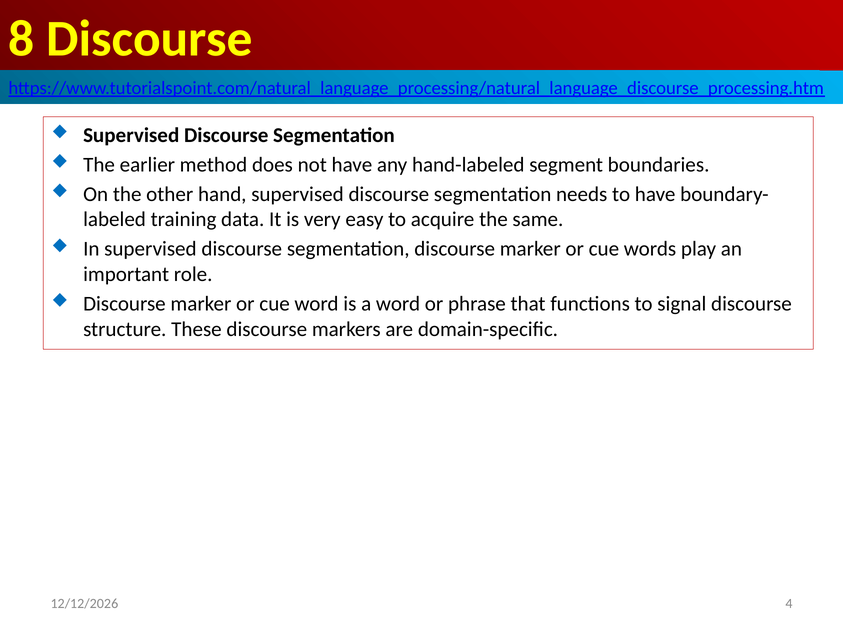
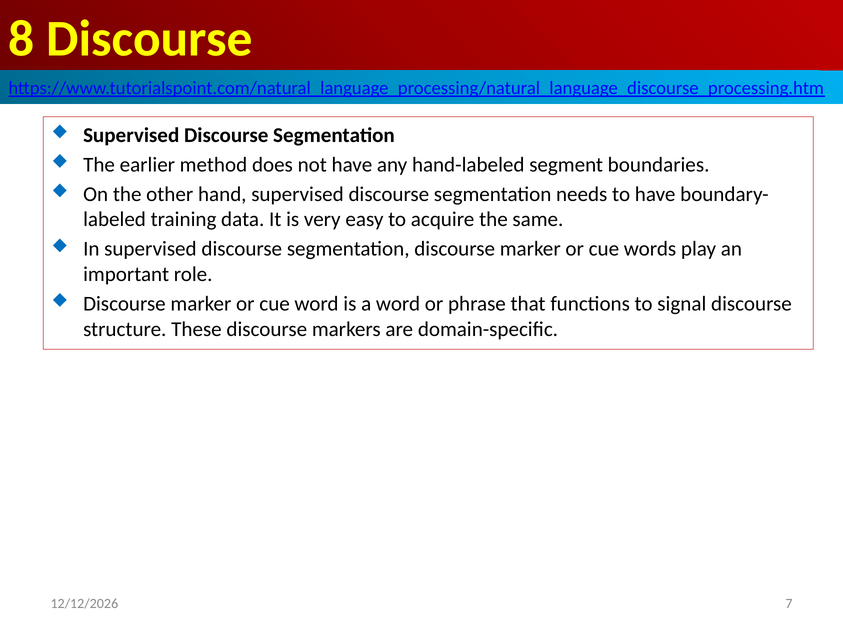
4: 4 -> 7 (789, 604)
